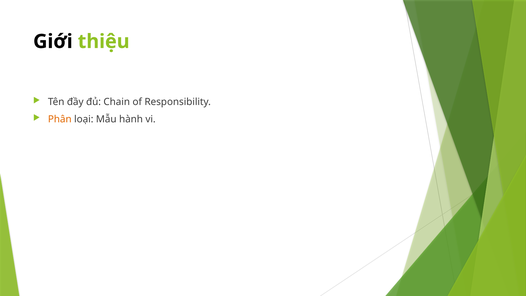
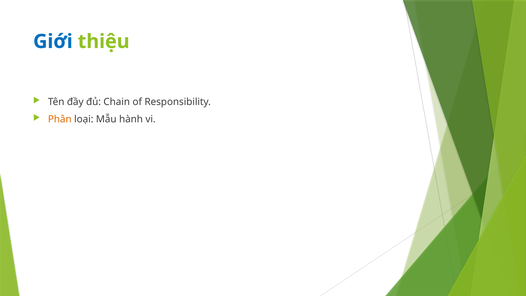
Giới colour: black -> blue (53, 41)
